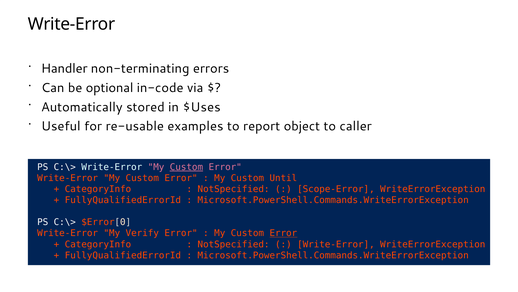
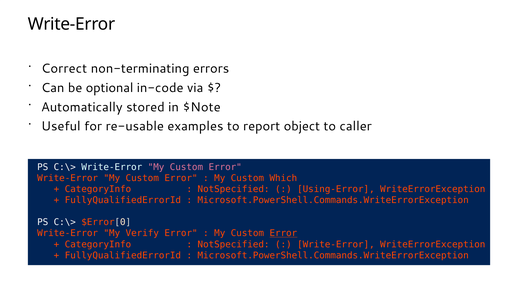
Handler: Handler -> Correct (64, 68)
$Uses: $Uses -> $Note (202, 107)
Custom underline: present -> none (186, 167)
Until: Until -> Which (283, 178)
Scope-Error: Scope-Error -> Using-Error (336, 189)
